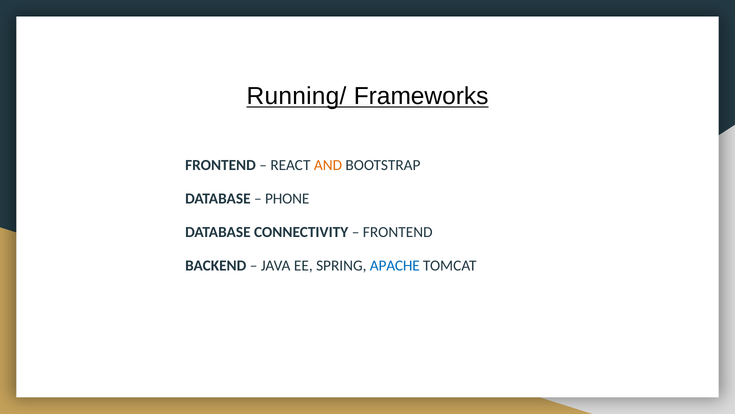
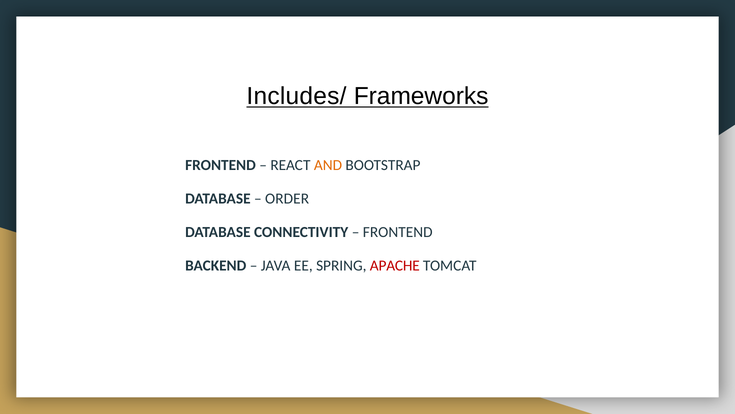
Running/: Running/ -> Includes/ (296, 96)
PHONE: PHONE -> ORDER (287, 198)
APACHE colour: blue -> red (395, 265)
